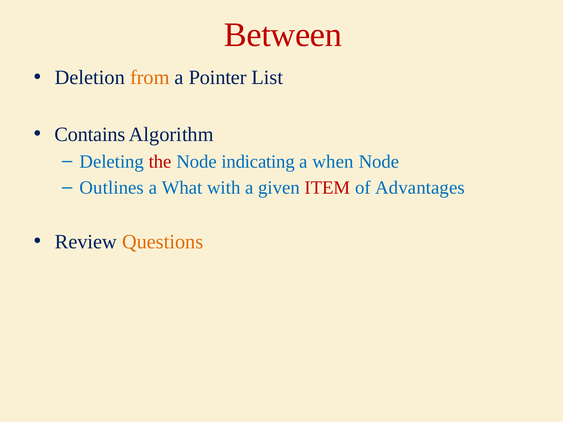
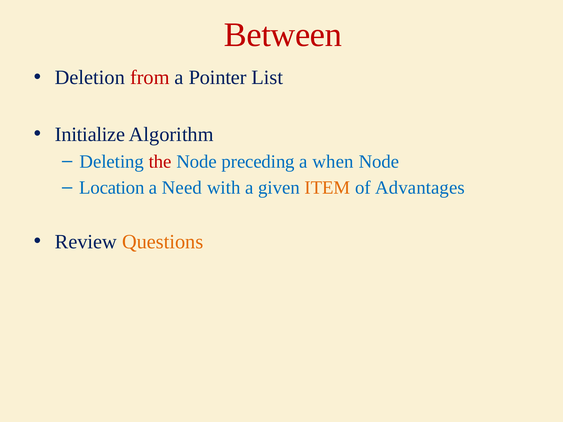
from colour: orange -> red (150, 77)
Contains: Contains -> Initialize (90, 134)
indicating: indicating -> preceding (258, 162)
Outlines: Outlines -> Location (112, 188)
What: What -> Need (182, 188)
ITEM colour: red -> orange (327, 188)
